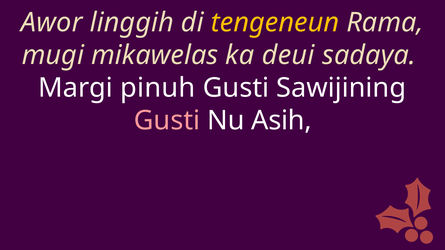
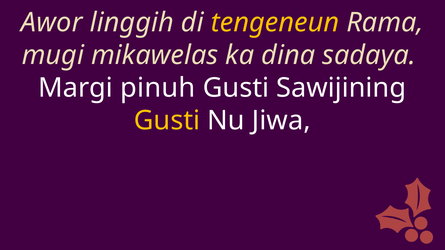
deui: deui -> dina (288, 55)
Gusti colour: pink -> yellow (167, 121)
Asih: Asih -> Jiwa (281, 121)
